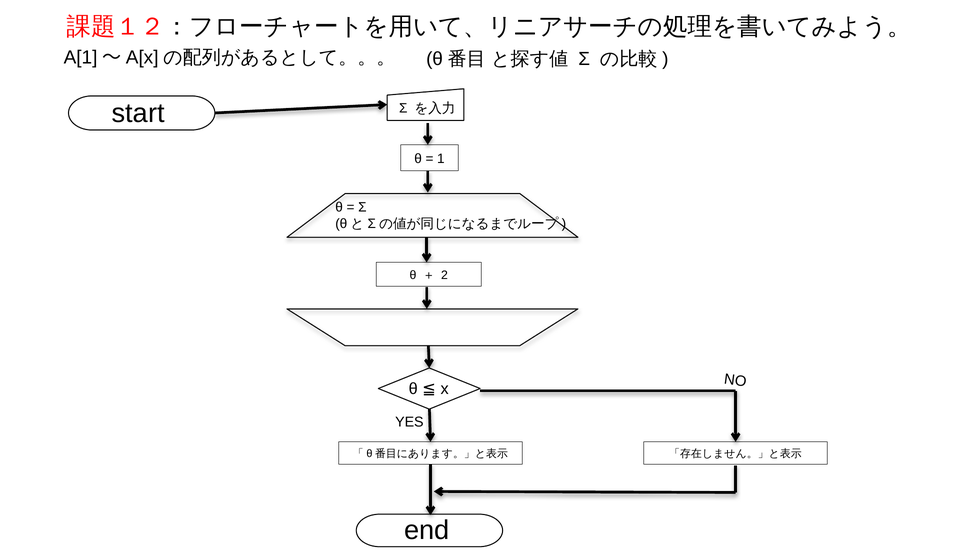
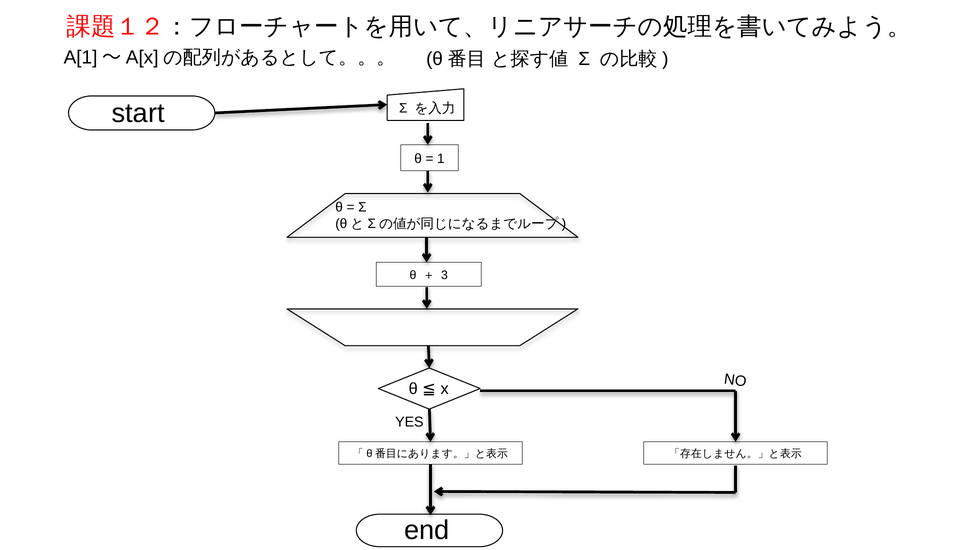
2: 2 -> 3 (444, 276)
